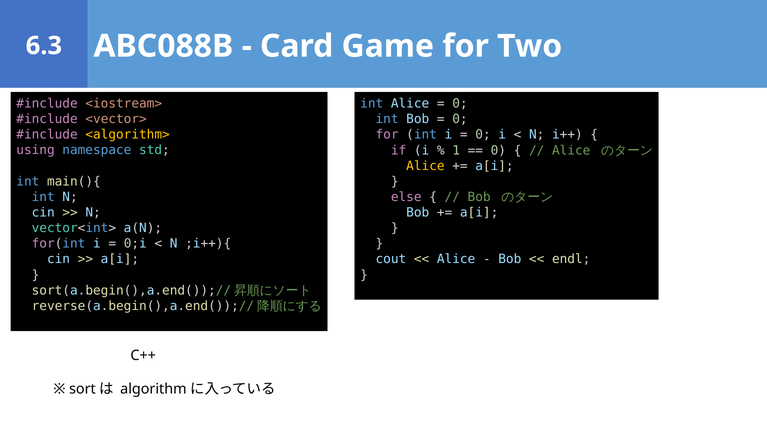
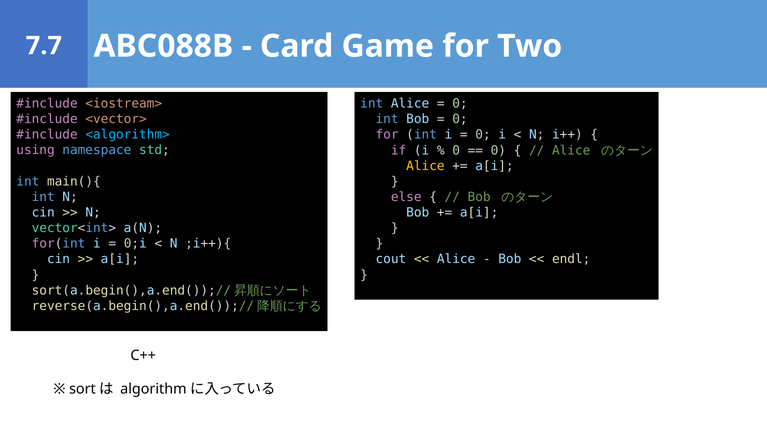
6.3: 6.3 -> 7.7 (44, 46)
<algorithm> colour: yellow -> light blue (128, 135)
1: 1 -> 0 (456, 150)
